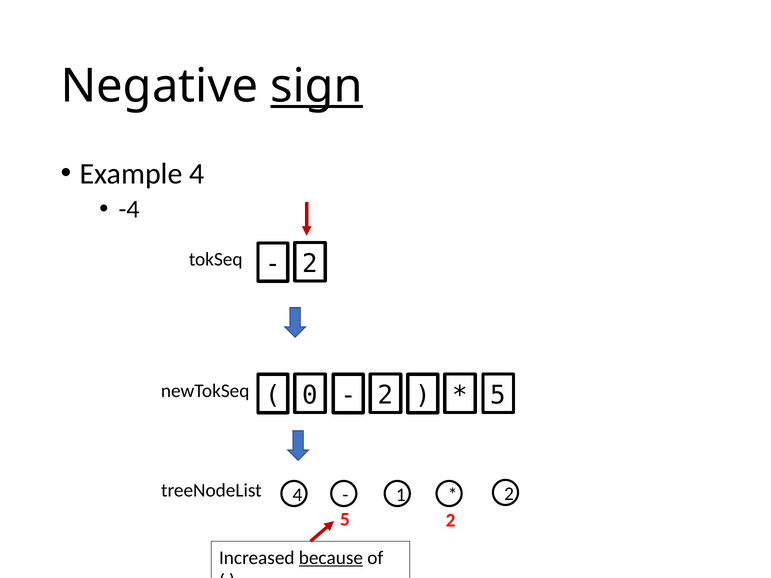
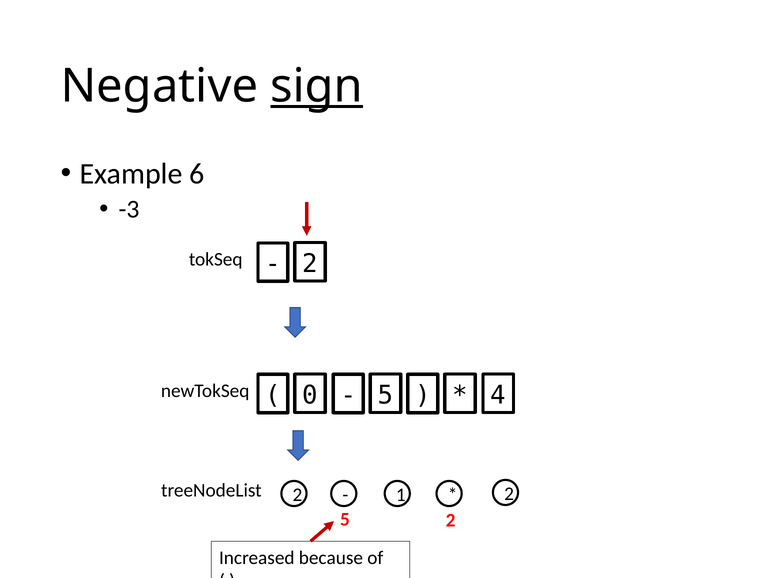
Example 4: 4 -> 6 (197, 174)
-4: -4 -> -3 (129, 209)
newTokSeq 2: 2 -> 5 (386, 395)
5: 5 -> 4 (498, 395)
treeNodeList 4: 4 -> 2 (297, 495)
because underline: present -> none (331, 558)
